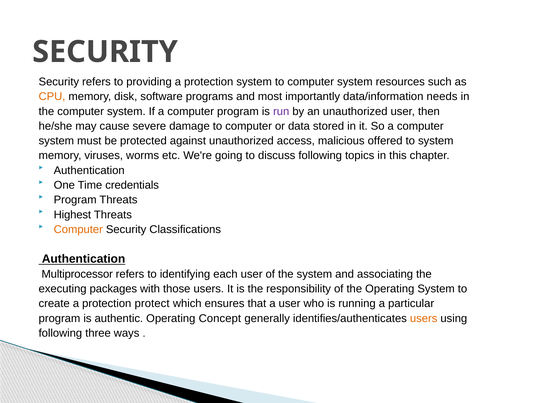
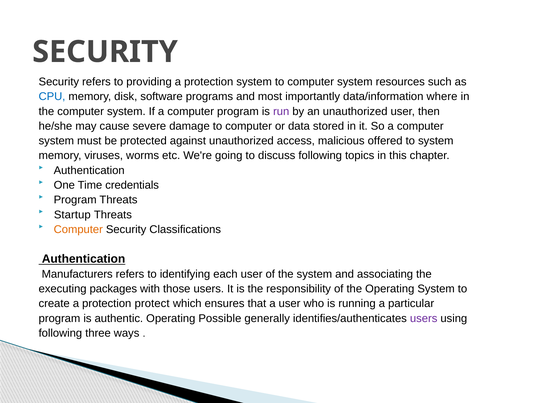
CPU colour: orange -> blue (52, 97)
needs: needs -> where (442, 97)
Highest: Highest -> Startup (72, 215)
Multiprocessor: Multiprocessor -> Manufacturers (77, 274)
Concept: Concept -> Possible (220, 319)
users colour: orange -> purple (424, 319)
